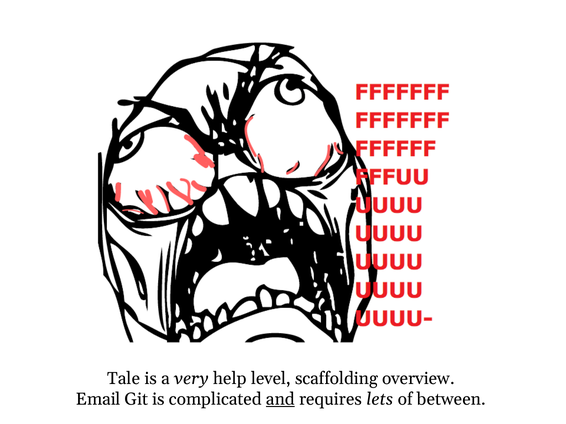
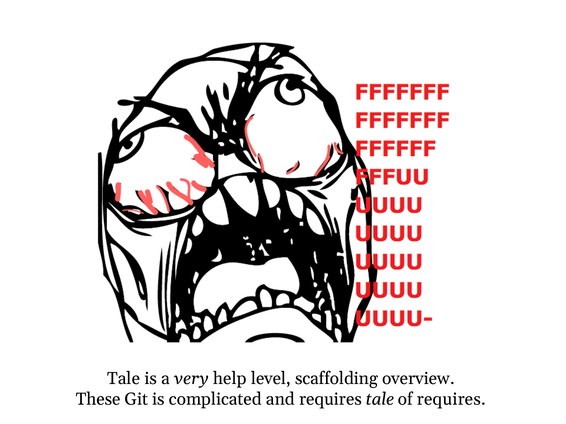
Email: Email -> These (98, 399)
and underline: present -> none (280, 399)
requires lets: lets -> tale (380, 399)
of between: between -> requires (451, 399)
